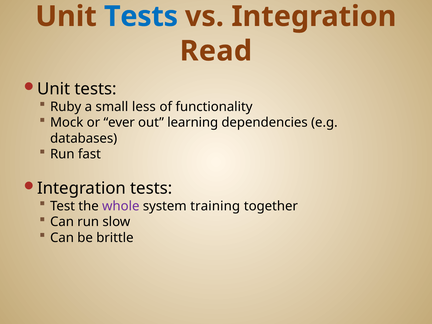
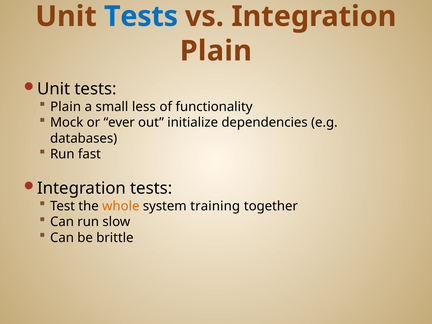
Read: Read -> Plain (216, 51)
Ruby: Ruby -> Plain (66, 107)
learning: learning -> initialize (193, 123)
whole colour: purple -> orange (121, 206)
